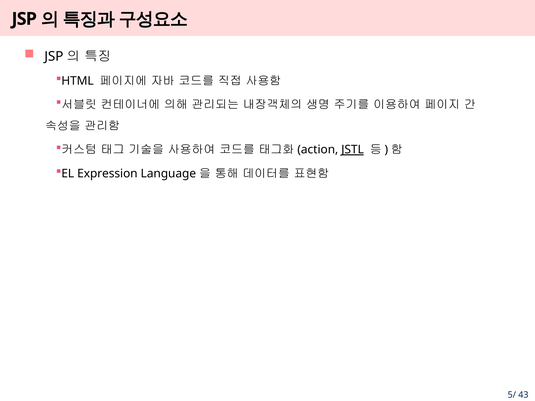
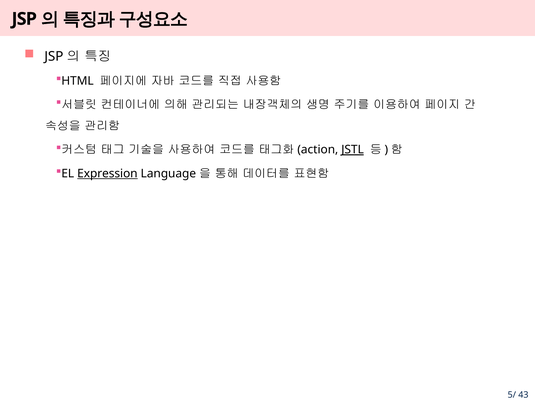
Expression underline: none -> present (107, 174)
